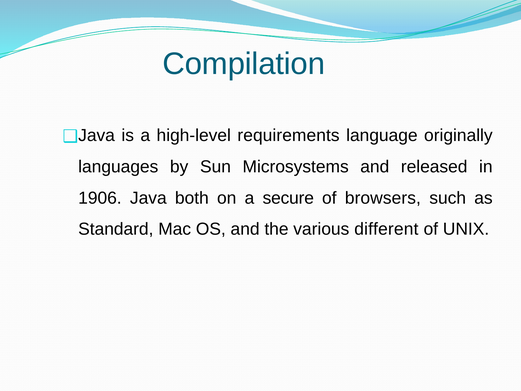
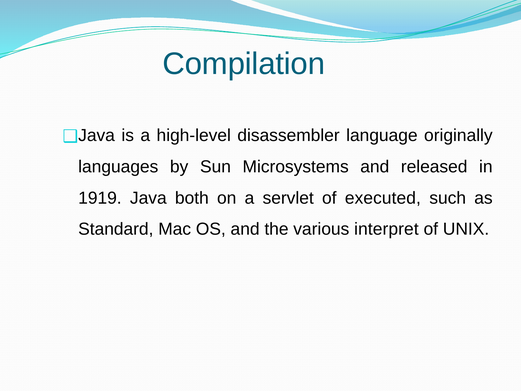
requirements: requirements -> disassembler (289, 135)
1906: 1906 -> 1919 (100, 198)
secure: secure -> servlet (288, 198)
browsers: browsers -> executed (383, 198)
different: different -> interpret (386, 229)
